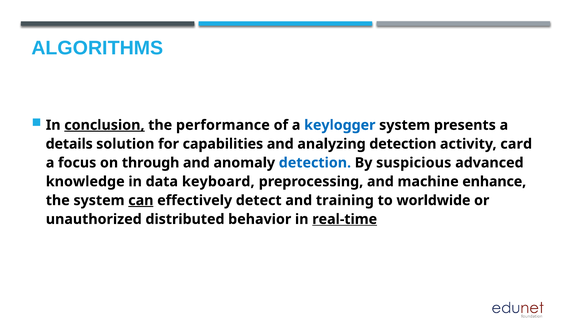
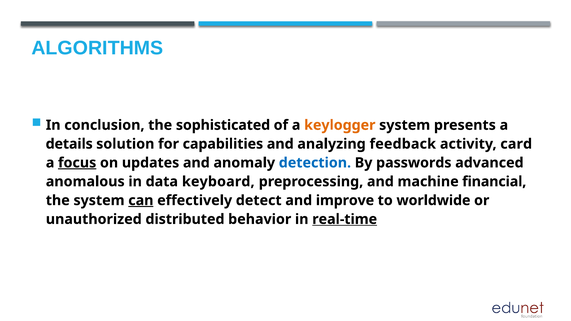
conclusion underline: present -> none (104, 125)
performance: performance -> sophisticated (223, 125)
keylogger colour: blue -> orange (340, 125)
analyzing detection: detection -> feedback (403, 144)
focus underline: none -> present (77, 163)
through: through -> updates (151, 163)
suspicious: suspicious -> passwords (414, 163)
knowledge: knowledge -> anomalous (85, 182)
enhance: enhance -> financial (494, 182)
training: training -> improve (345, 201)
